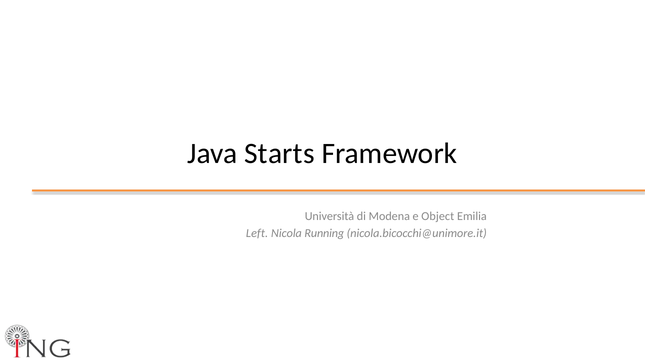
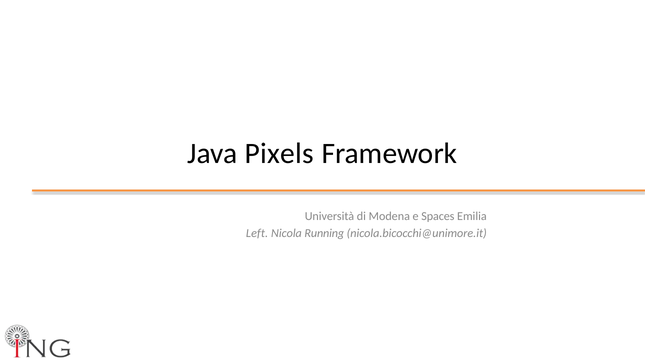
Starts: Starts -> Pixels (279, 154)
Object: Object -> Spaces (438, 216)
